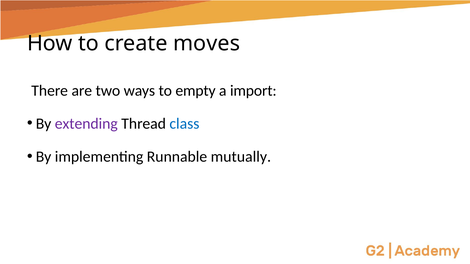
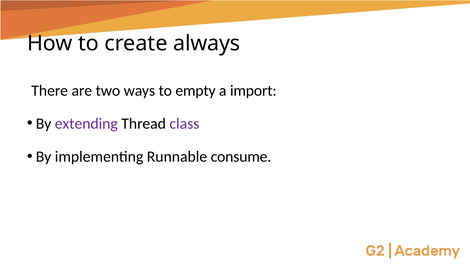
moves: moves -> always (207, 43)
class colour: blue -> purple (184, 124)
mutually: mutually -> consume (241, 157)
